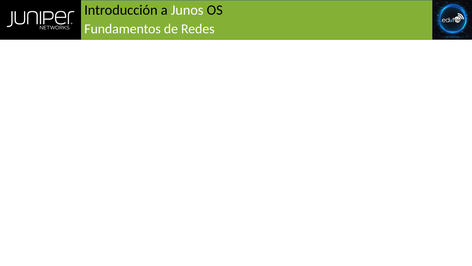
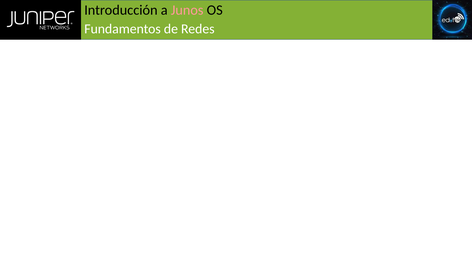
Junos colour: white -> pink (187, 10)
